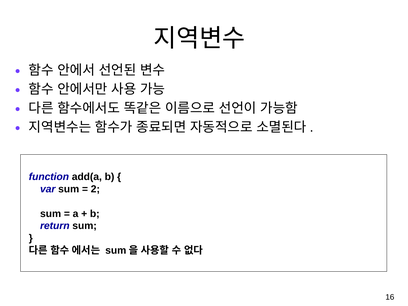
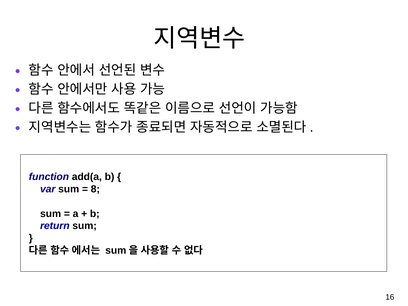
2: 2 -> 8 (95, 189)
